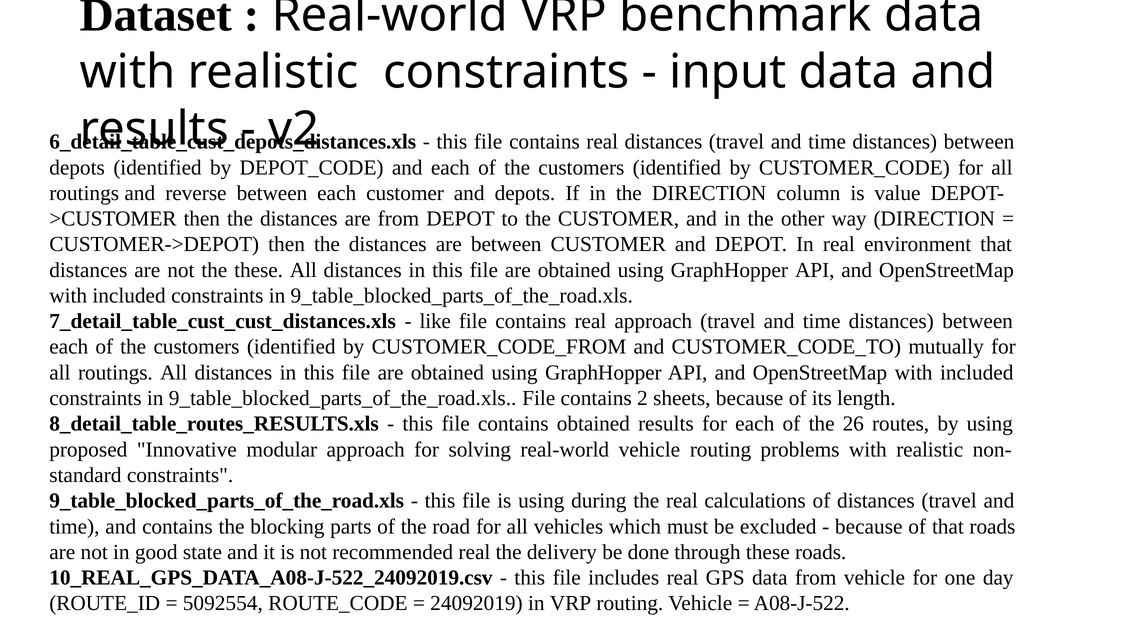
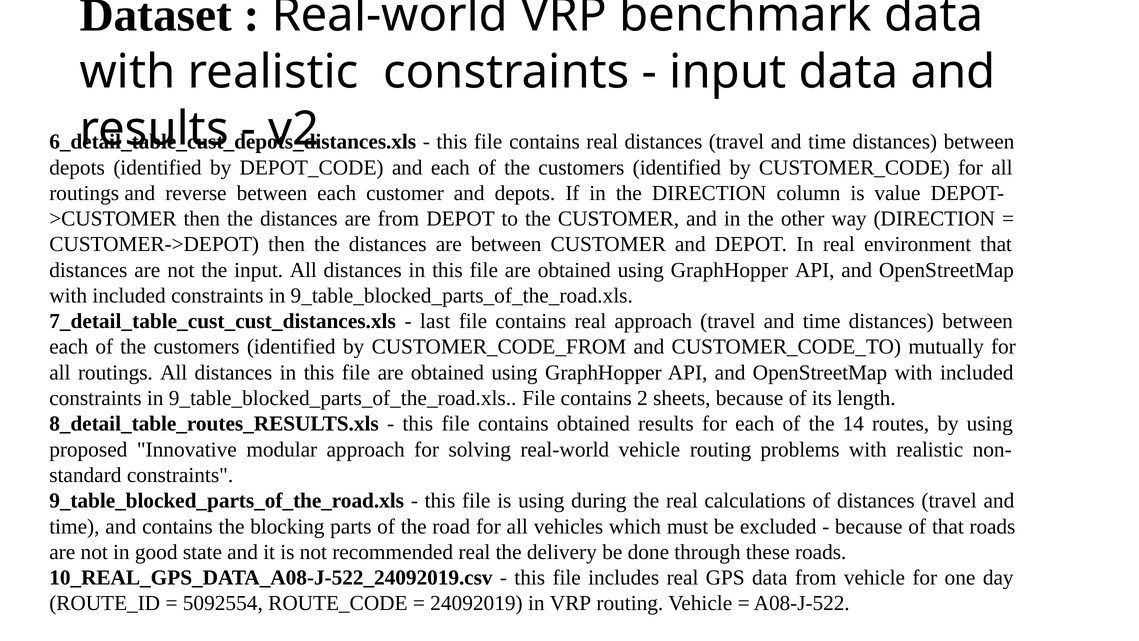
the these: these -> input (259, 270)
like: like -> last (435, 321)
26: 26 -> 14 (853, 424)
